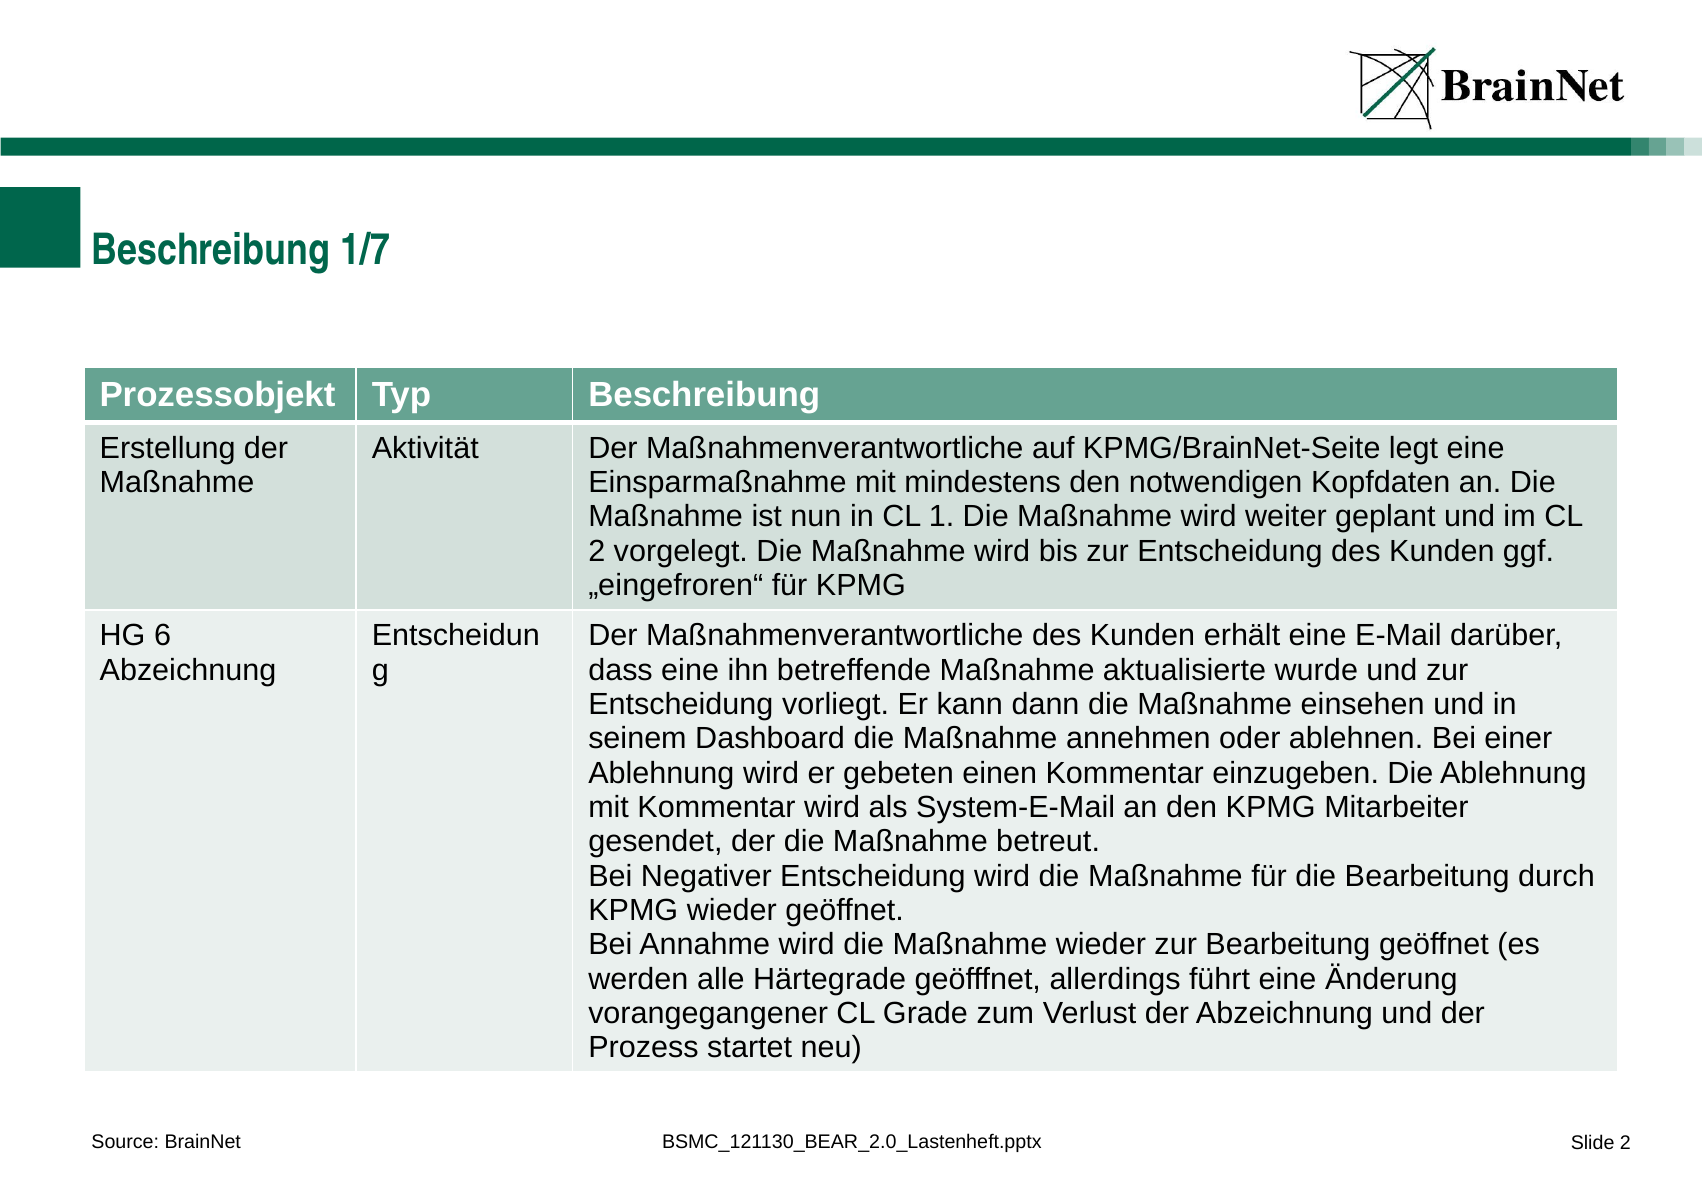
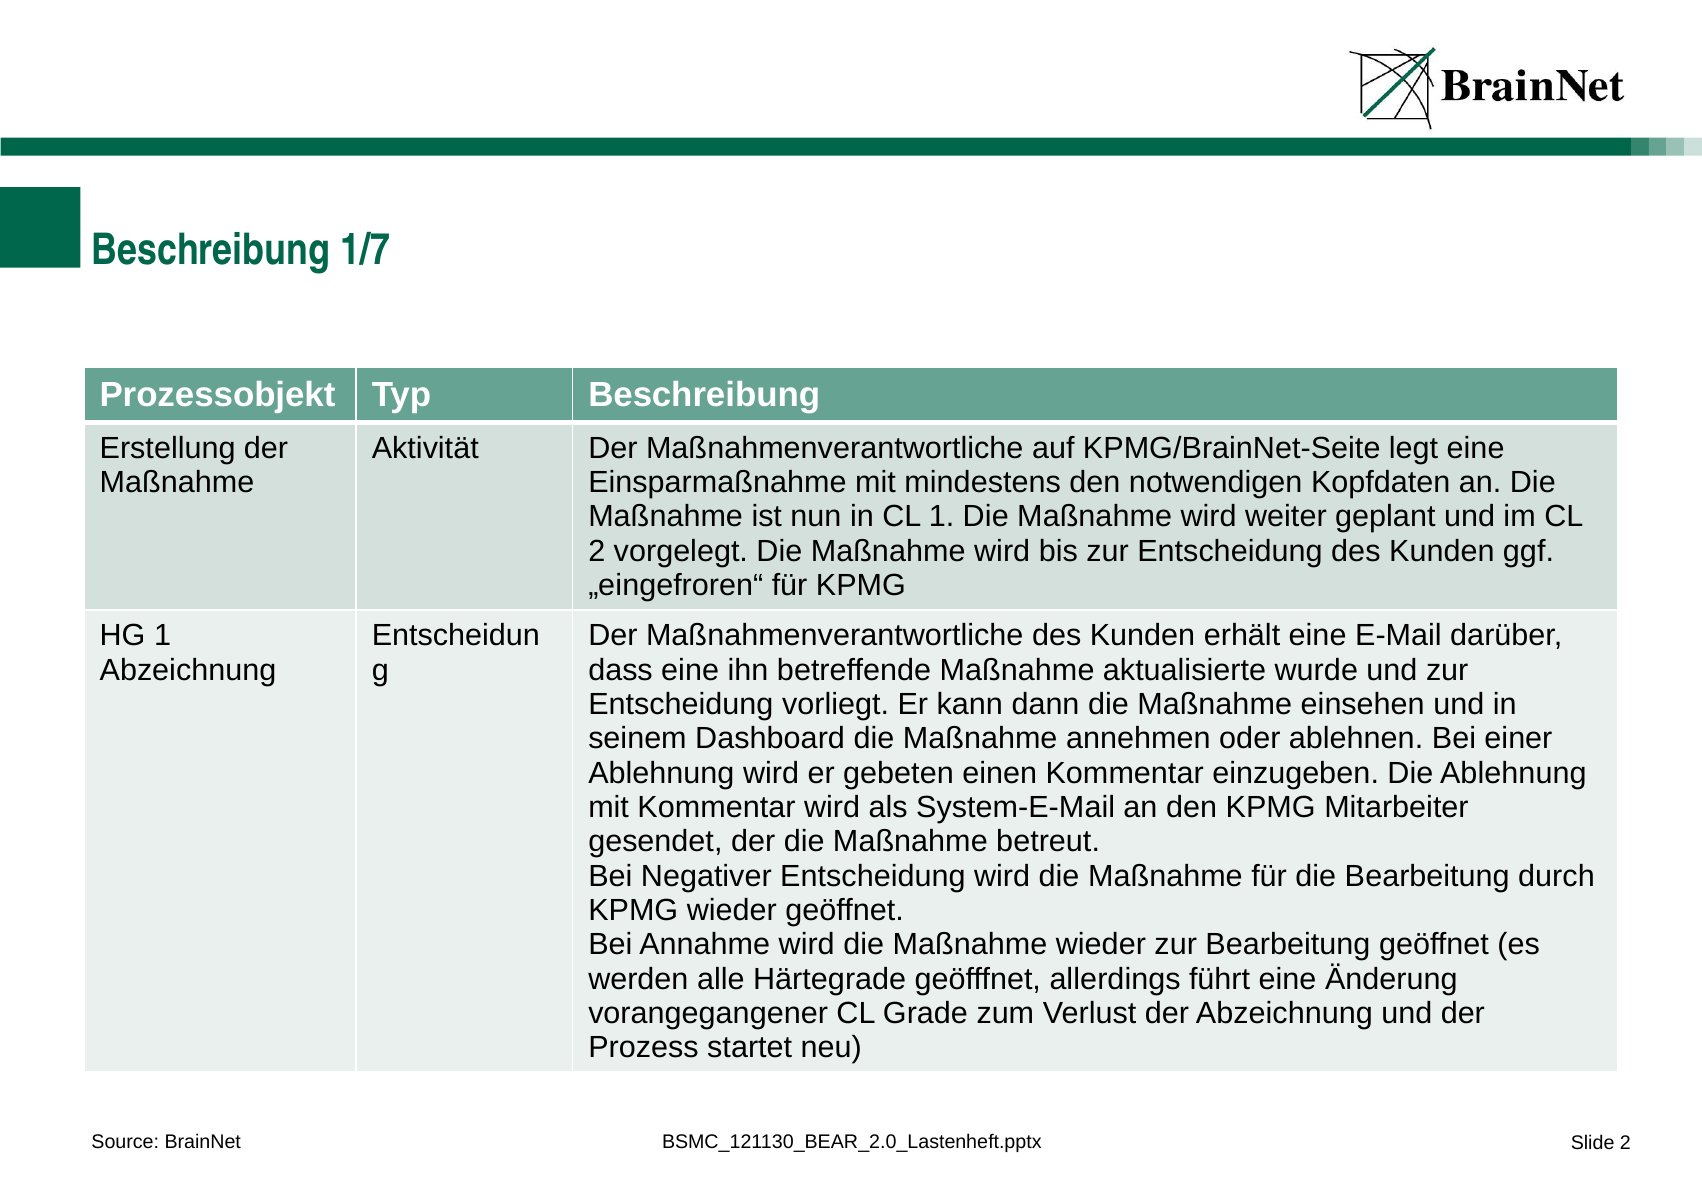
HG 6: 6 -> 1 (163, 635)
